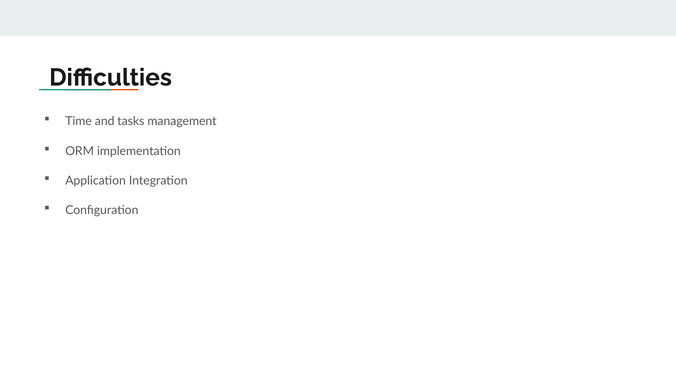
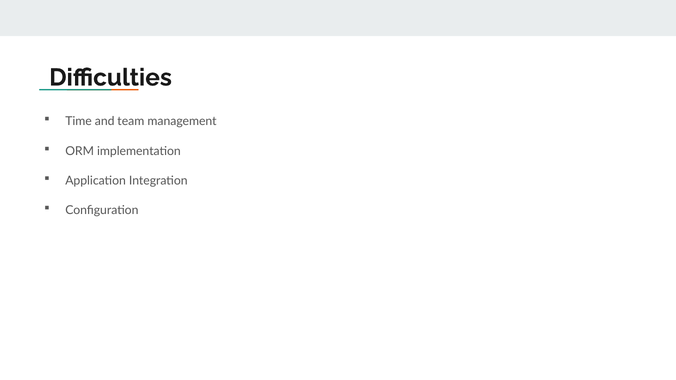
tasks: tasks -> team (131, 121)
